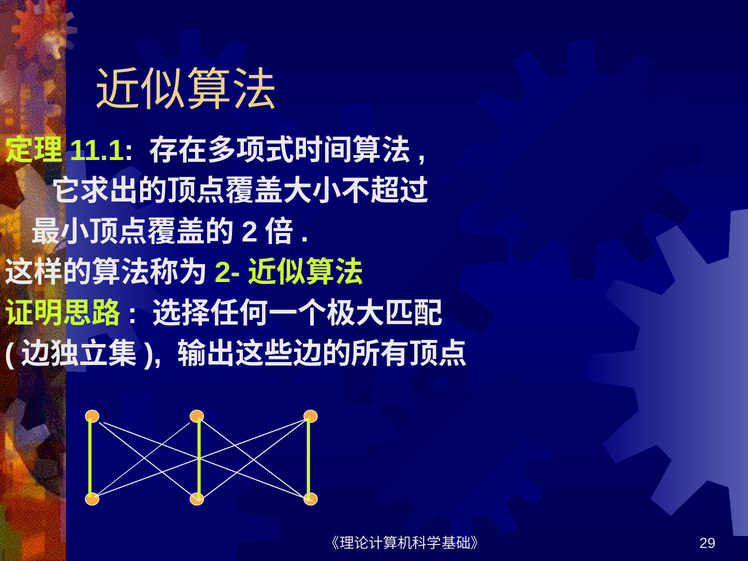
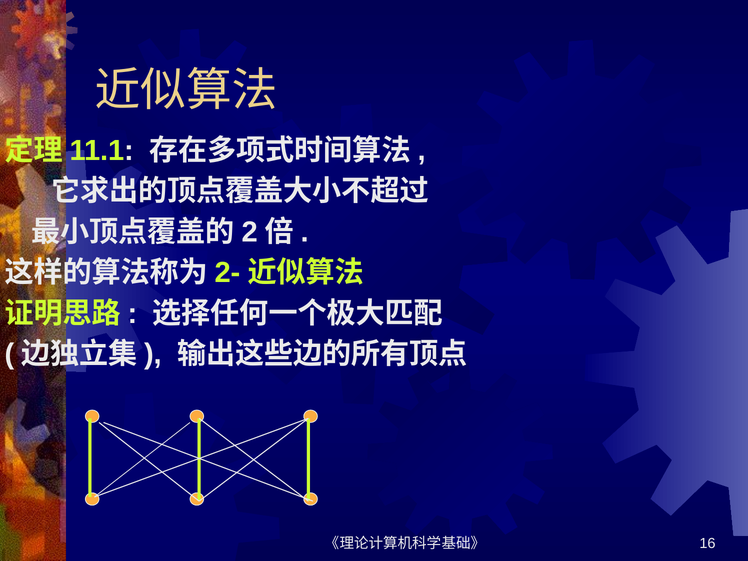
29: 29 -> 16 (707, 543)
